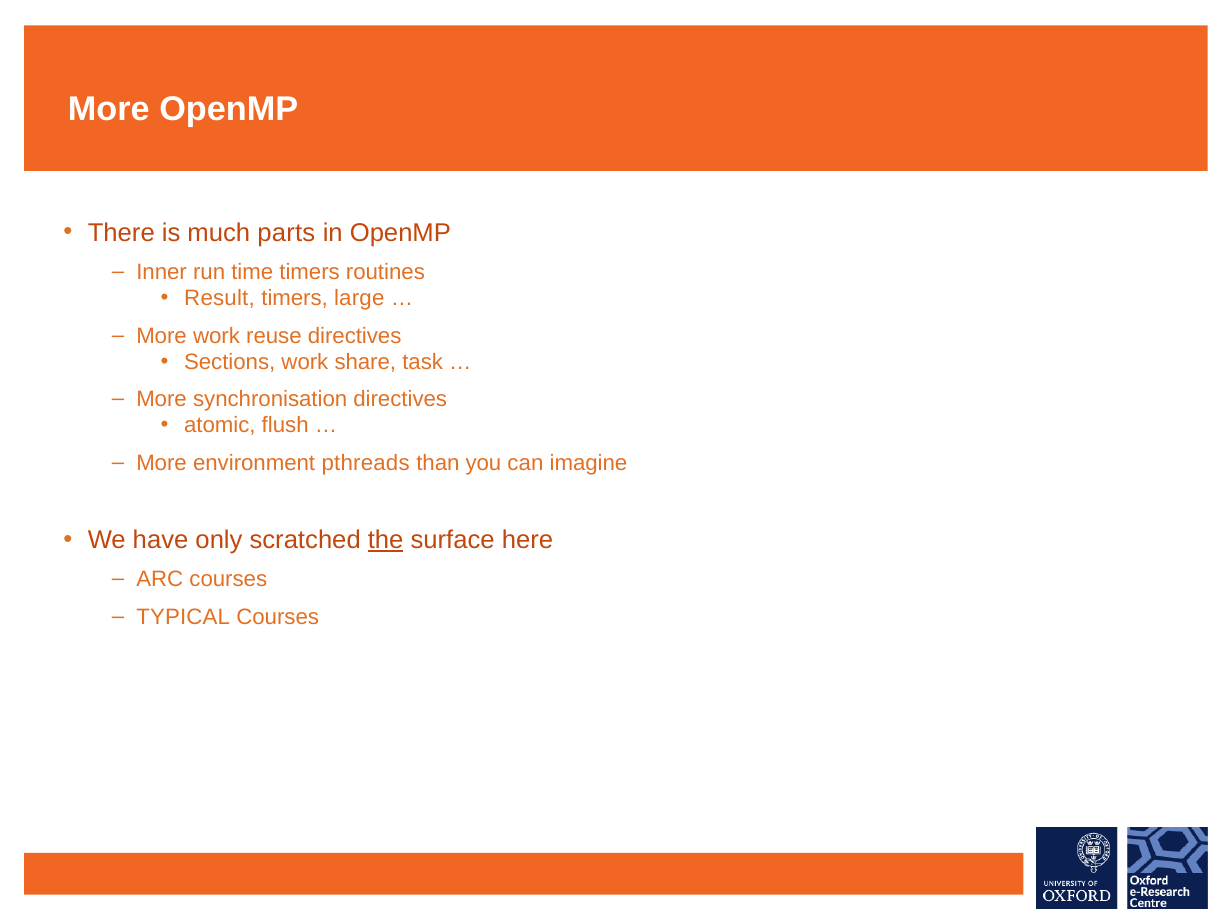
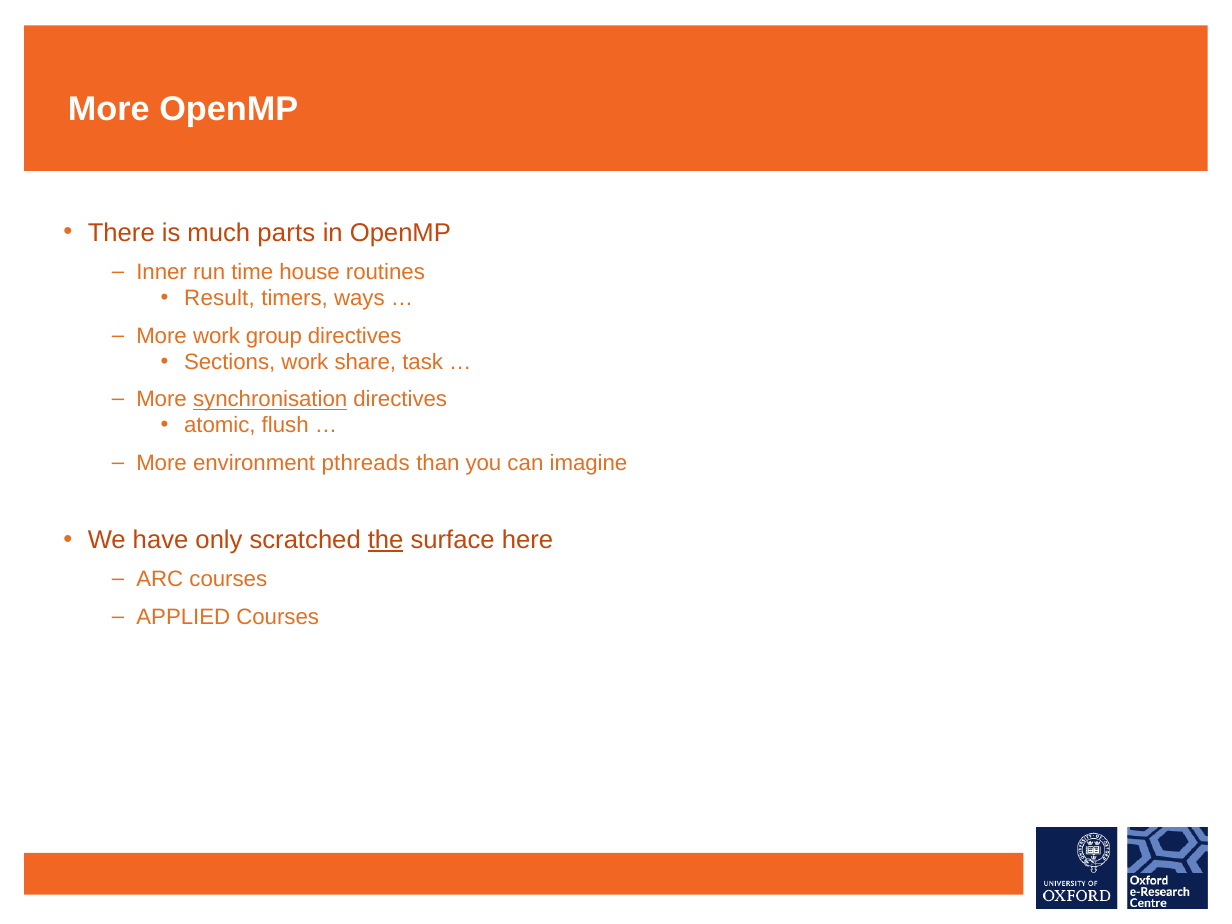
time timers: timers -> house (310, 272)
large: large -> ways (359, 298)
reuse: reuse -> group (274, 336)
synchronisation underline: none -> present (270, 400)
TYPICAL: TYPICAL -> APPLIED (183, 617)
